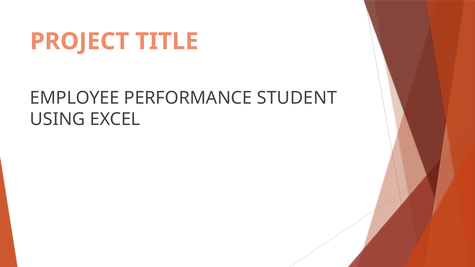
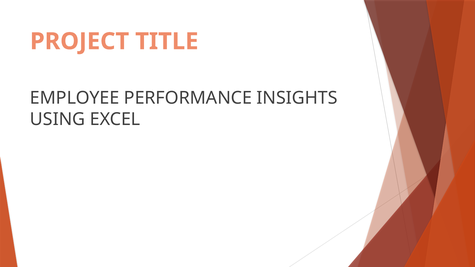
STUDENT: STUDENT -> INSIGHTS (297, 98)
